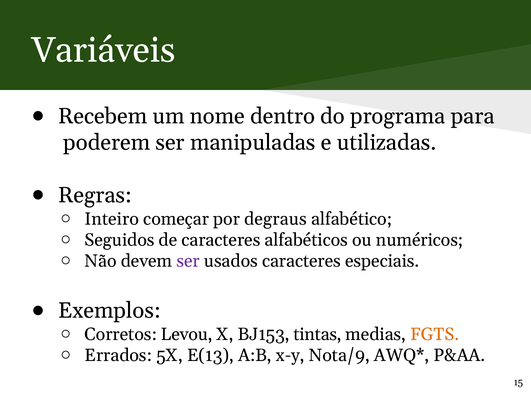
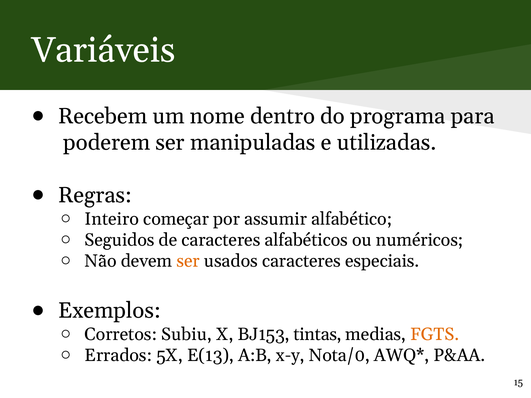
degraus: degraus -> assumir (276, 219)
ser colour: purple -> orange (188, 261)
Levou: Levou -> Subiu (187, 334)
Nota/9: Nota/9 -> Nota/0 (339, 356)
